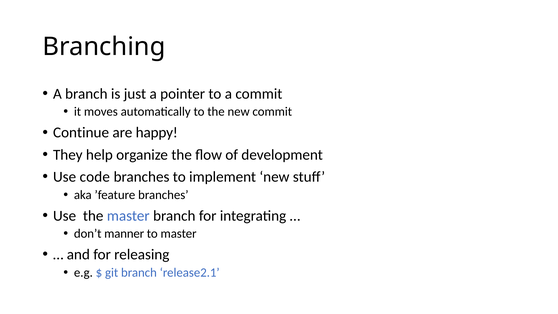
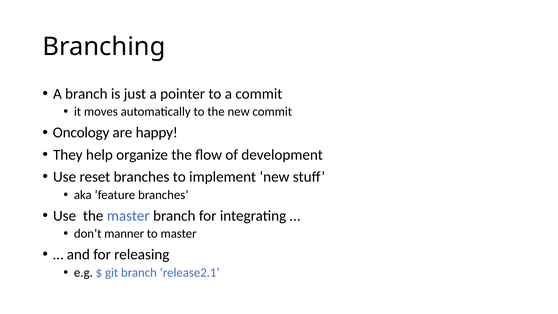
Continue: Continue -> Oncology (81, 133)
code: code -> reset (95, 177)
